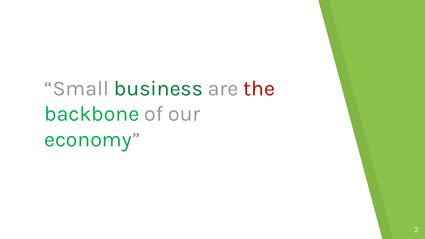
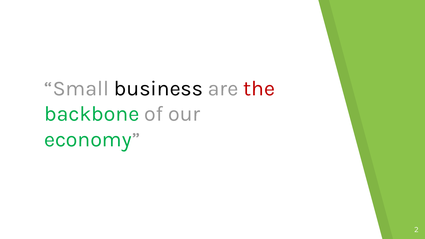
business colour: green -> black (158, 88)
